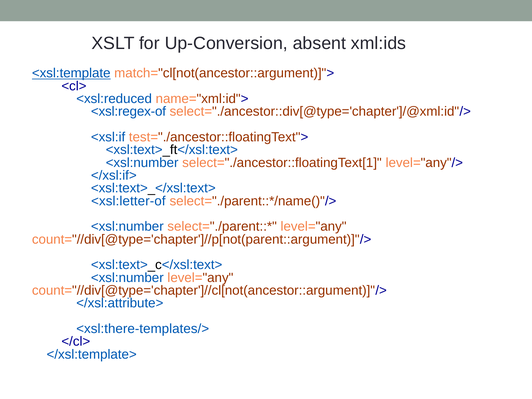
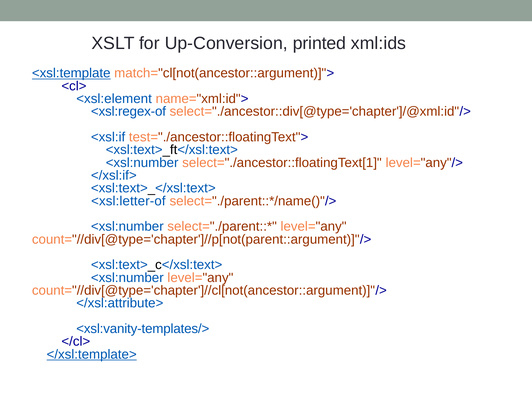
absent: absent -> printed (319, 43)
<xsl:reduced: <xsl:reduced -> <xsl:element (114, 99)
<xsl:there-templates/>: <xsl:there-templates/> -> <xsl:vanity-templates/> (143, 329)
</xsl:template> underline: none -> present (92, 354)
